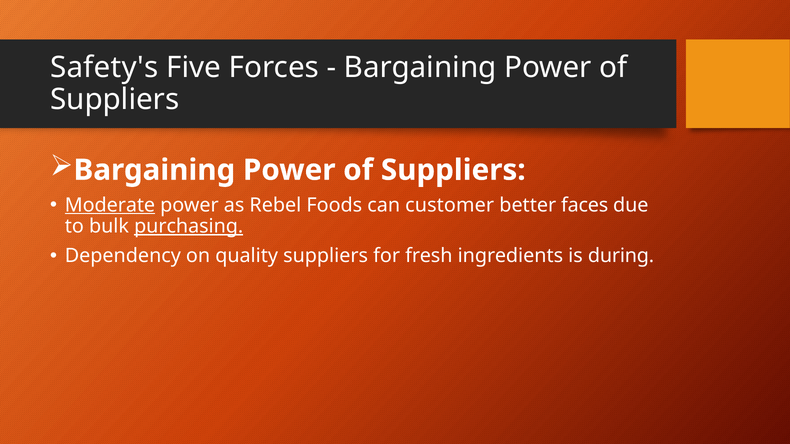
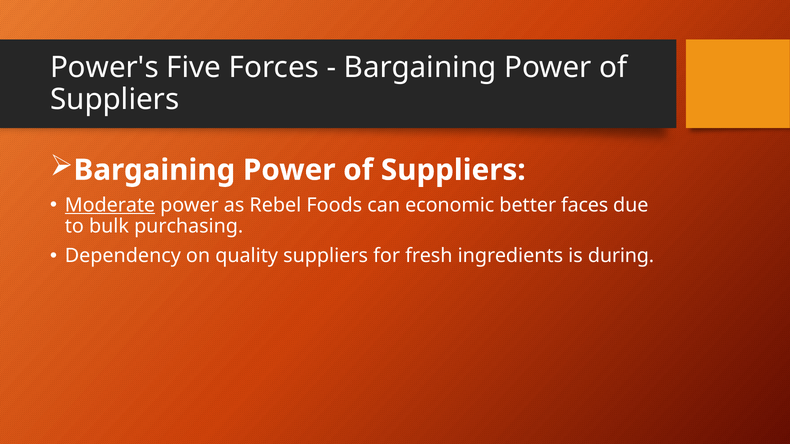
Safety's: Safety's -> Power's (104, 68)
customer: customer -> economic (450, 205)
purchasing underline: present -> none (189, 226)
